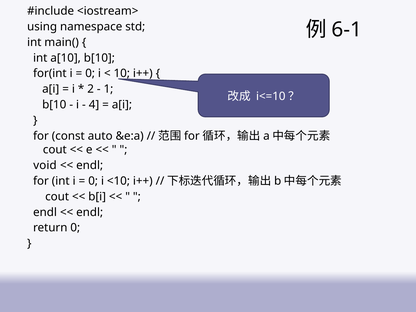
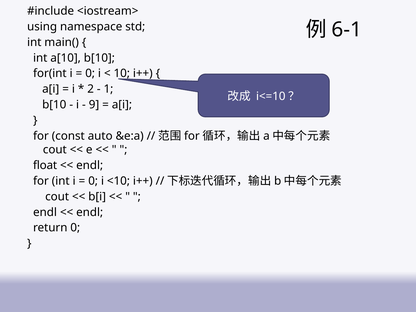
4: 4 -> 9 (94, 105)
void: void -> float (45, 165)
